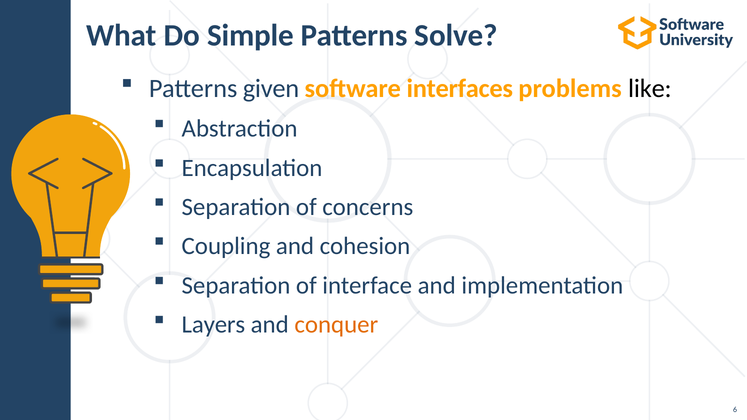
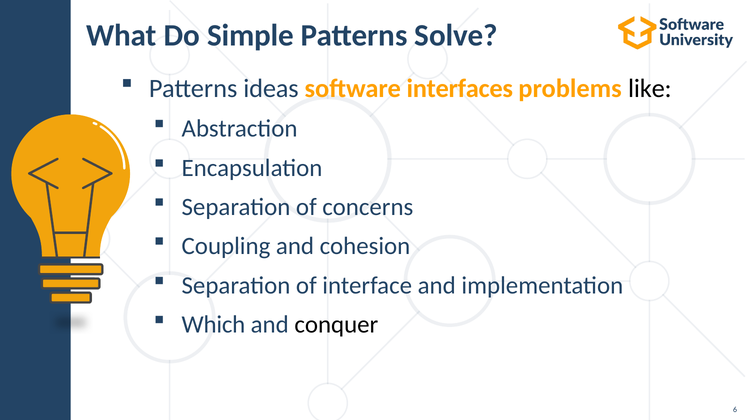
given: given -> ideas (271, 89)
Layers: Layers -> Which (213, 325)
conquer colour: orange -> black (336, 325)
